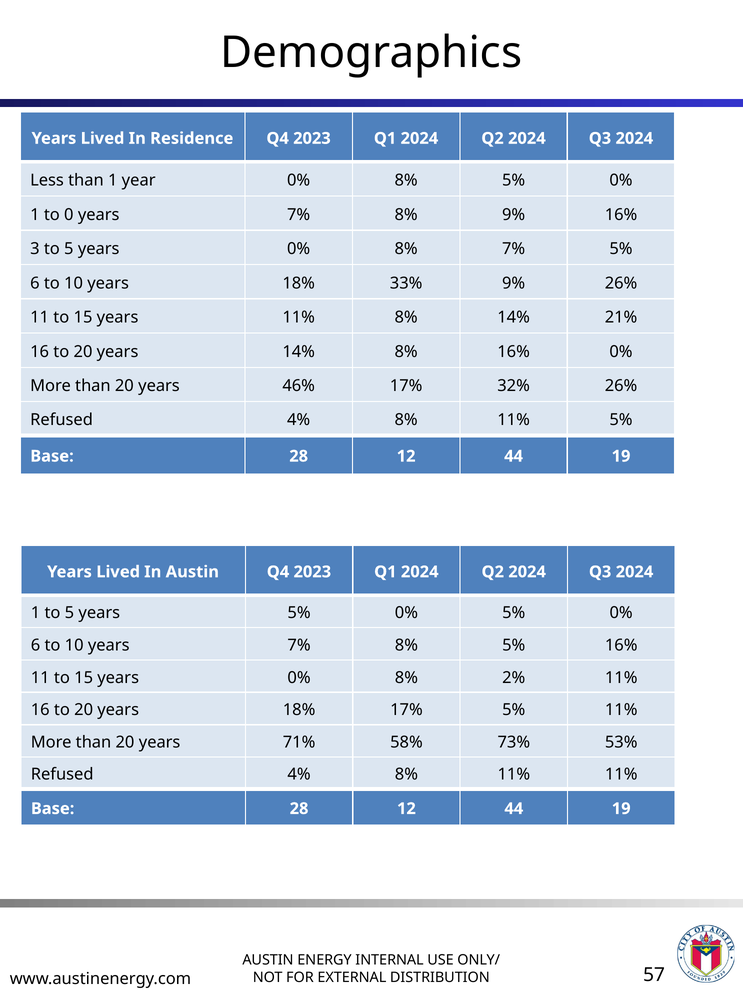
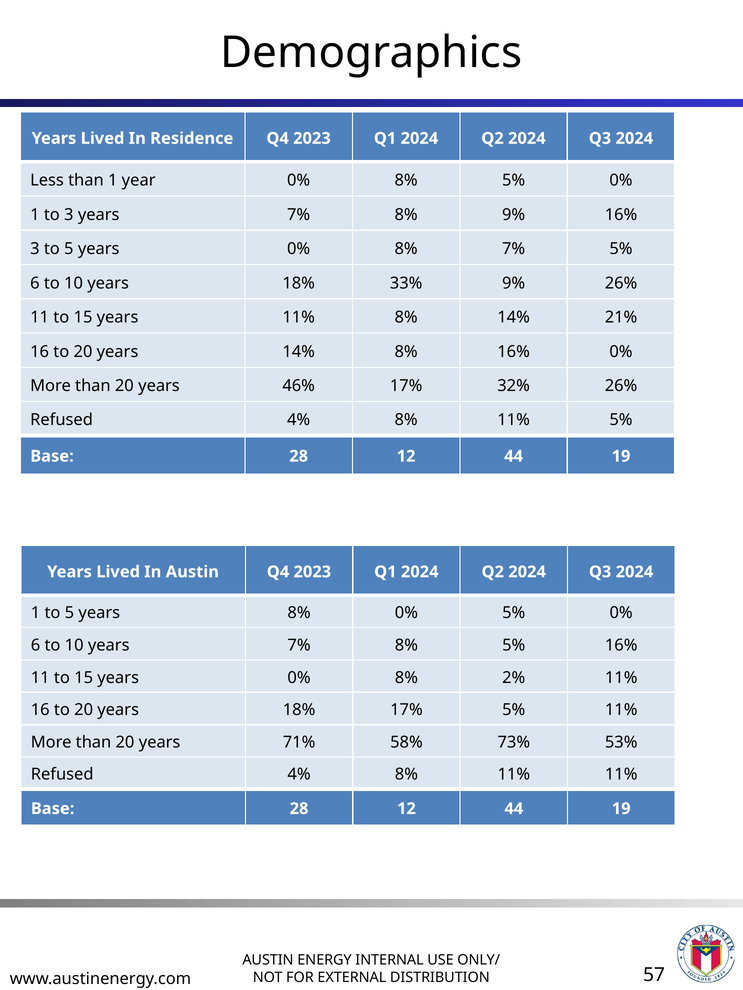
to 0: 0 -> 3 (69, 215)
years 5%: 5% -> 8% (299, 613)
